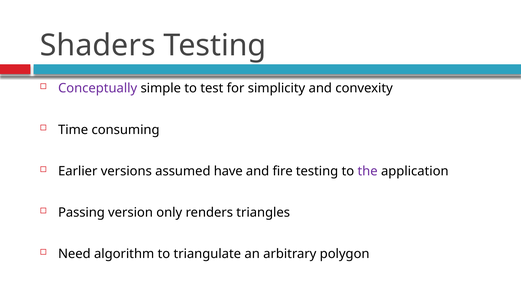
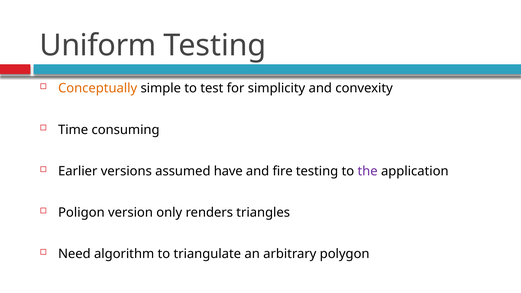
Shaders: Shaders -> Uniform (98, 45)
Conceptually colour: purple -> orange (98, 88)
Passing: Passing -> Poligon (81, 213)
